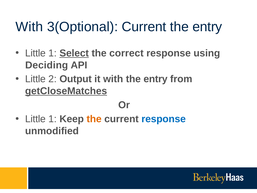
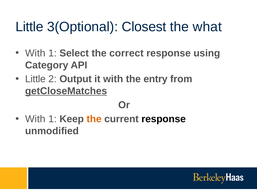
With: With -> Little (29, 27)
3(Optional Current: Current -> Closest (144, 27)
entry: entry -> what (207, 27)
Little: Little -> With (35, 53)
Select underline: present -> none (74, 53)
Deciding: Deciding -> Category (47, 65)
Little: Little -> With (35, 119)
response colour: blue -> black (164, 119)
